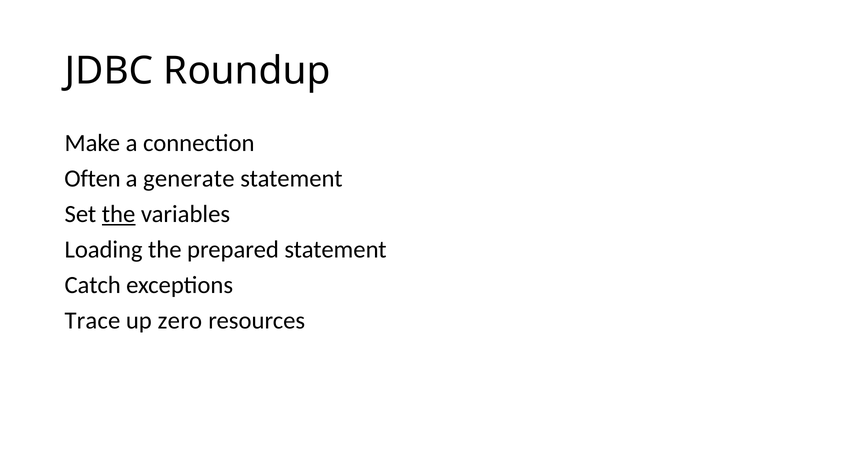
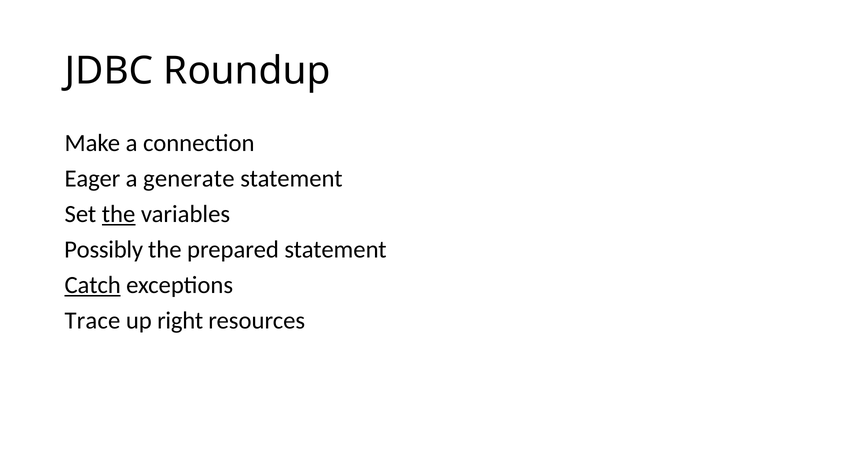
Often: Often -> Eager (92, 179)
Loading: Loading -> Possibly (104, 250)
Catch underline: none -> present (93, 285)
zero: zero -> right (180, 321)
